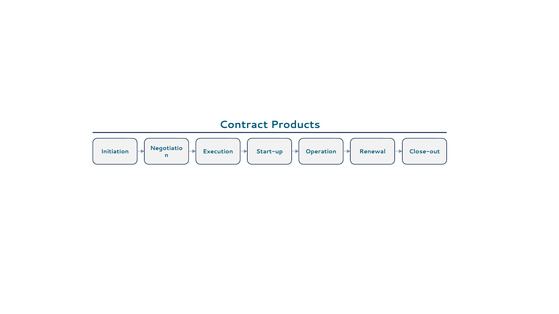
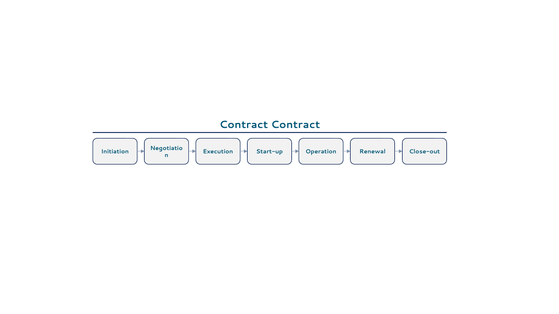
Contract Products: Products -> Contract (295, 125)
